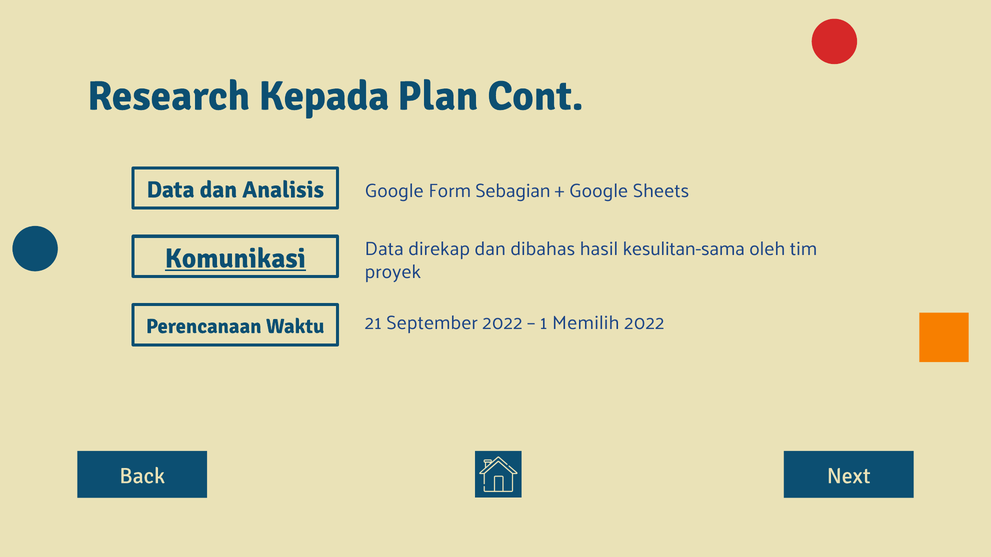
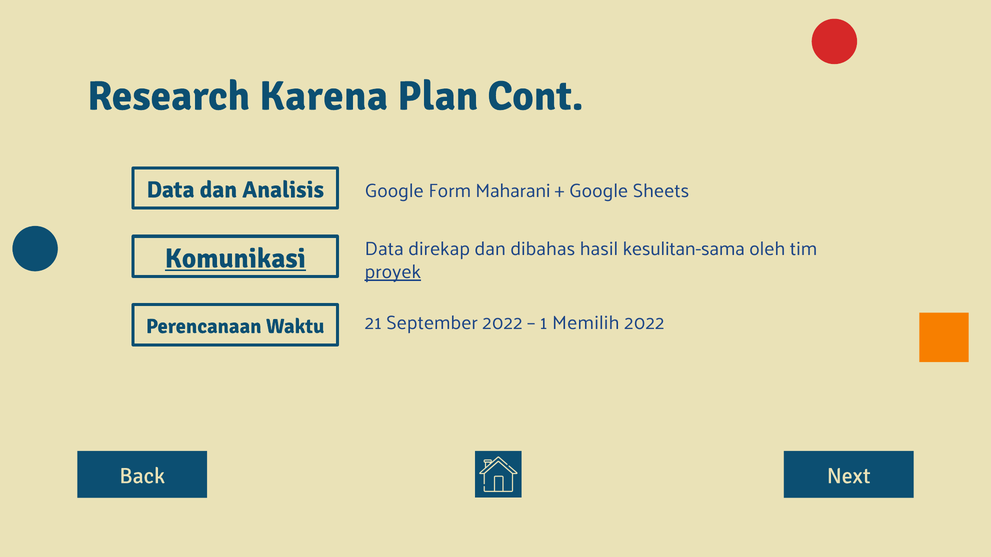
Kepada: Kepada -> Karena (324, 96)
Sebagian: Sebagian -> Maharani (513, 191)
proyek underline: none -> present (393, 272)
